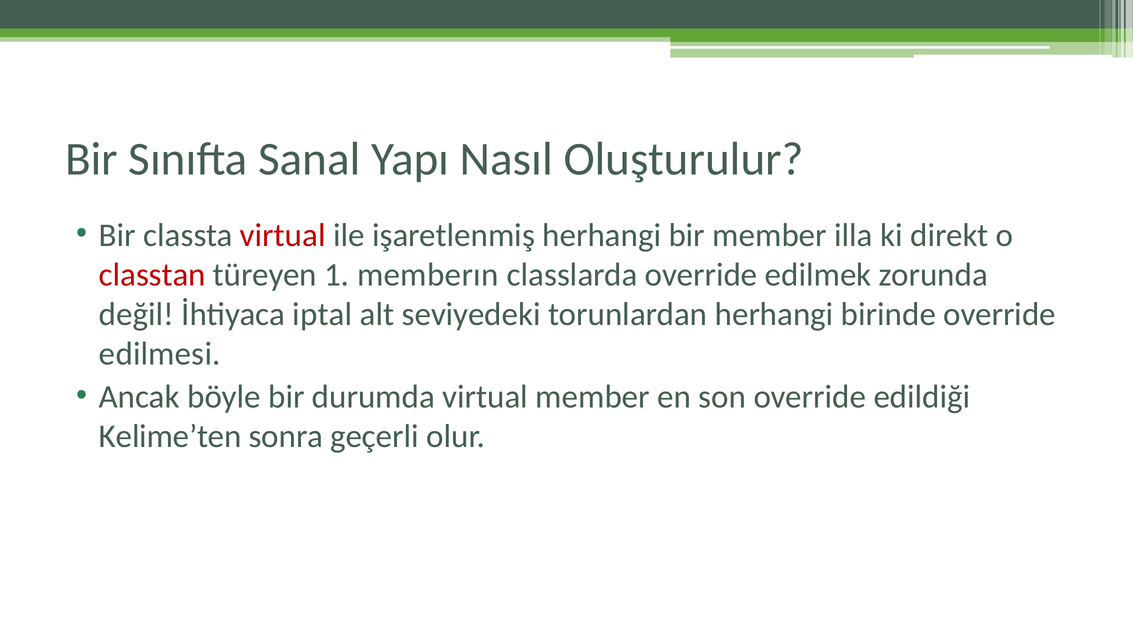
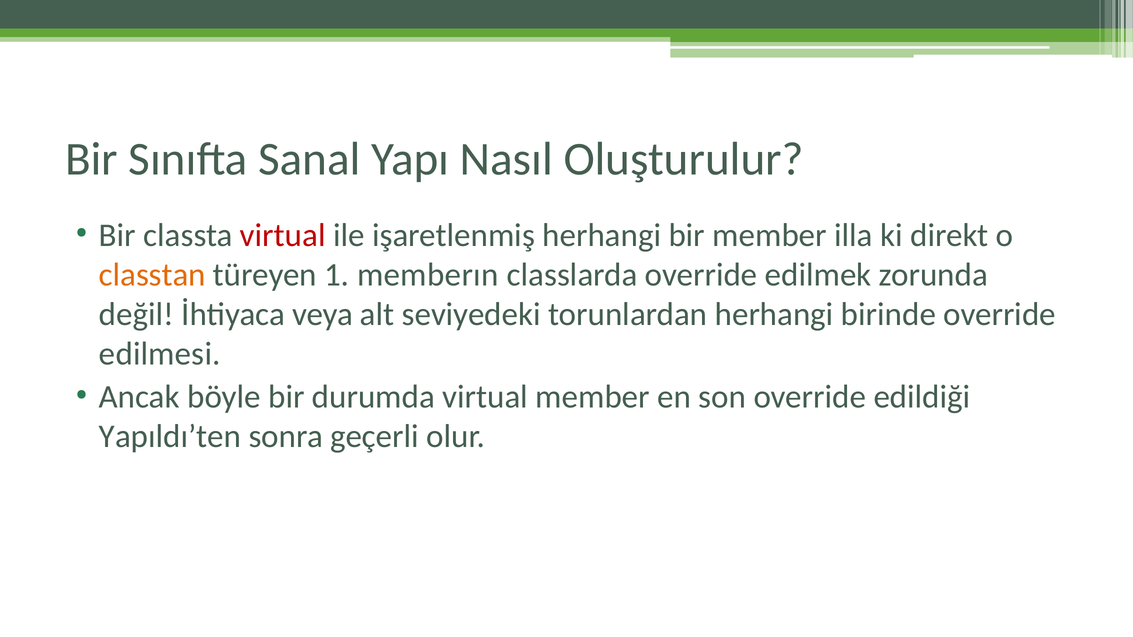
classtan colour: red -> orange (152, 275)
iptal: iptal -> veya (323, 314)
Kelime’ten: Kelime’ten -> Yapıldı’ten (170, 437)
